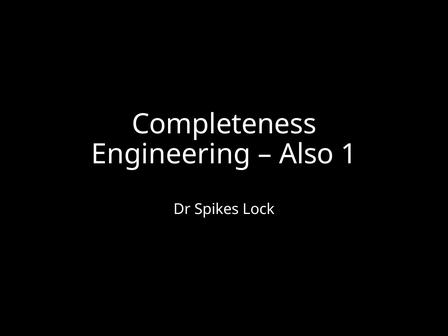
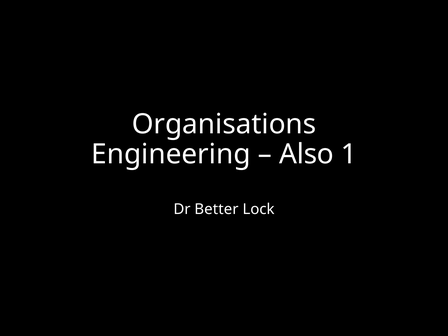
Completeness: Completeness -> Organisations (224, 124)
Spikes: Spikes -> Better (216, 209)
